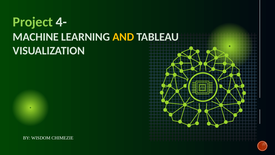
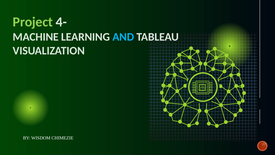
AND colour: yellow -> light blue (123, 37)
